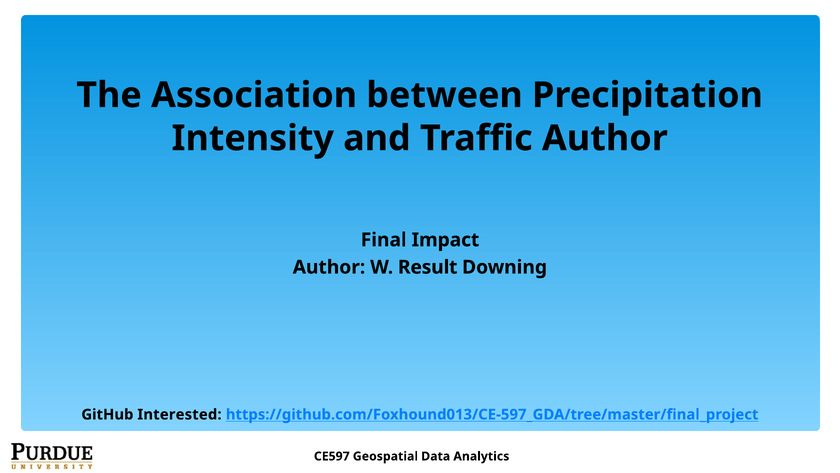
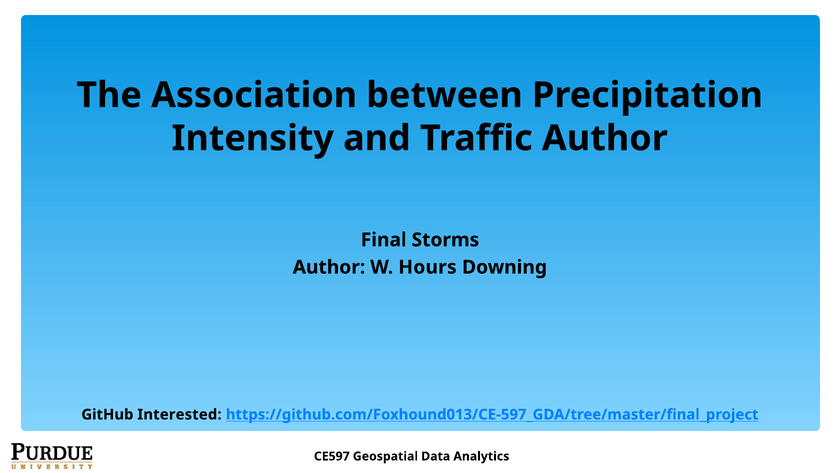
Impact: Impact -> Storms (445, 240)
Result: Result -> Hours (428, 267)
